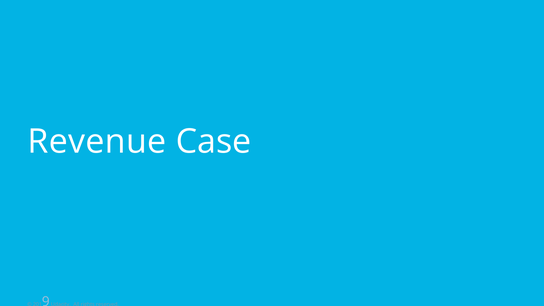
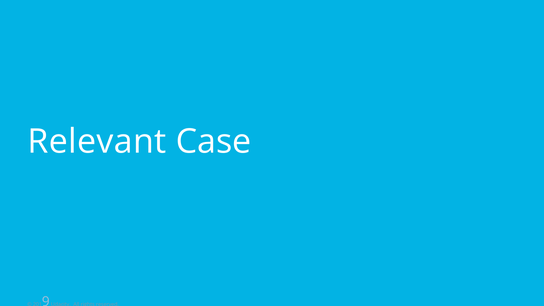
Revenue: Revenue -> Relevant (97, 142)
